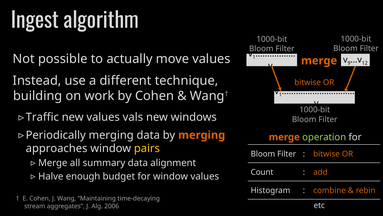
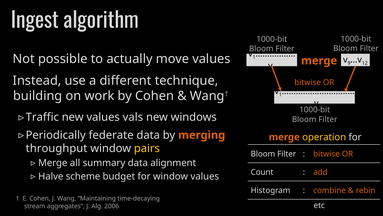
Periodically merging: merging -> federate (111, 135)
operation colour: light green -> yellow (324, 137)
approaches: approaches -> throughput (57, 148)
enough: enough -> scheme (83, 176)
